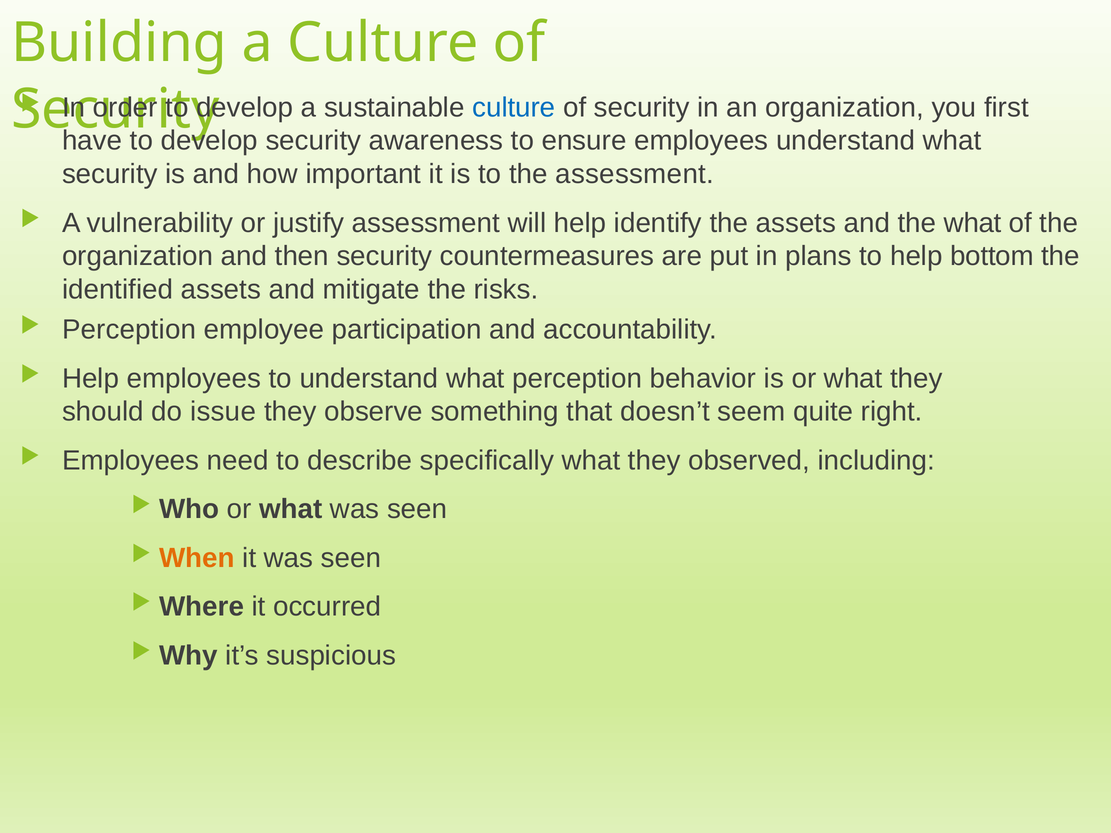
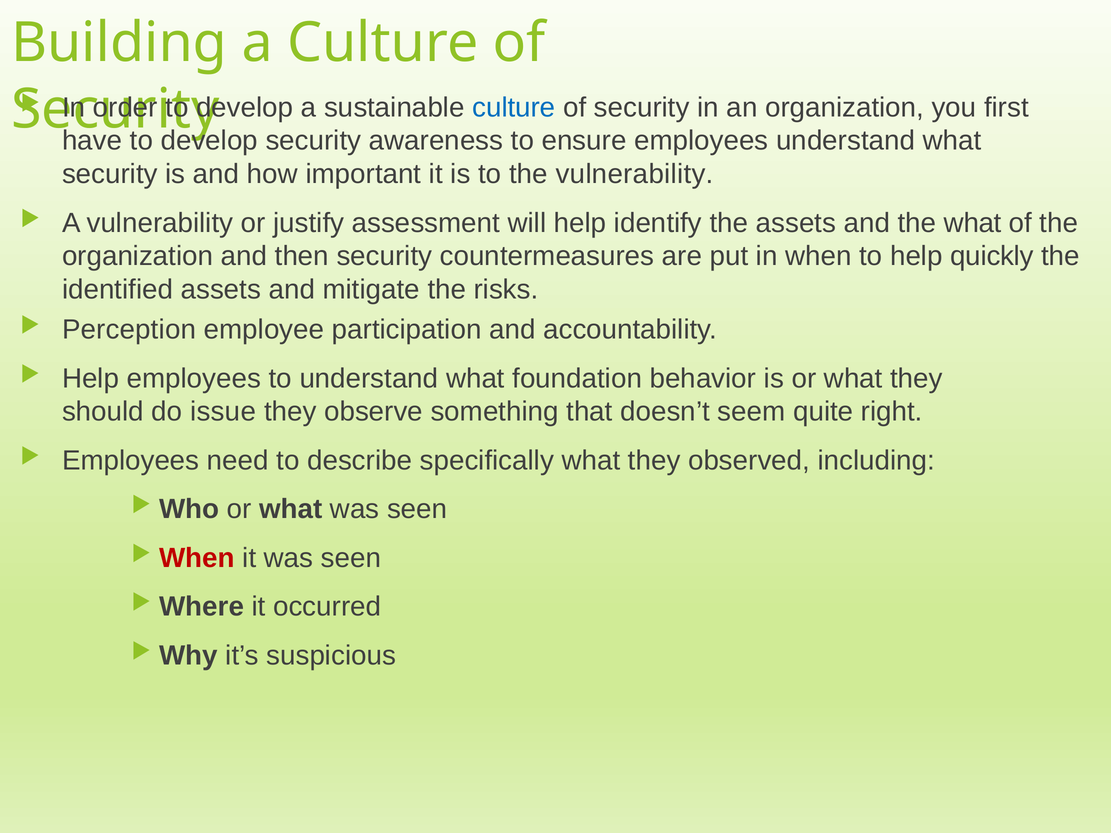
the assessment: assessment -> vulnerability (635, 174)
in plans: plans -> when (818, 256)
bottom: bottom -> quickly (992, 256)
what perception: perception -> foundation (577, 378)
When colour: orange -> red (197, 558)
